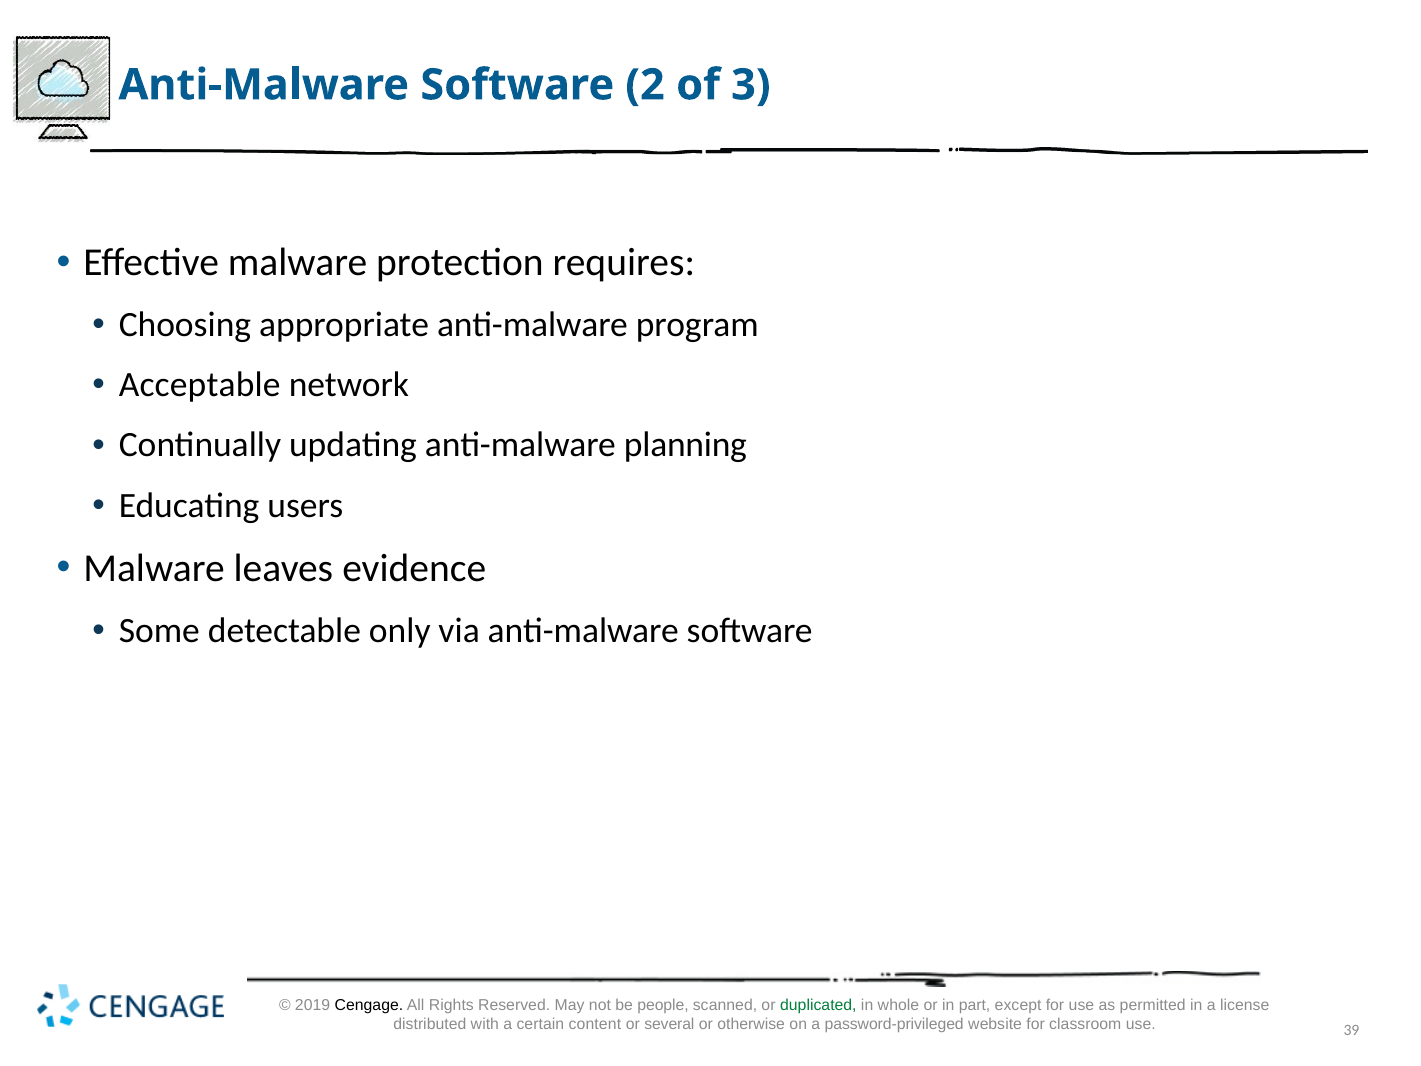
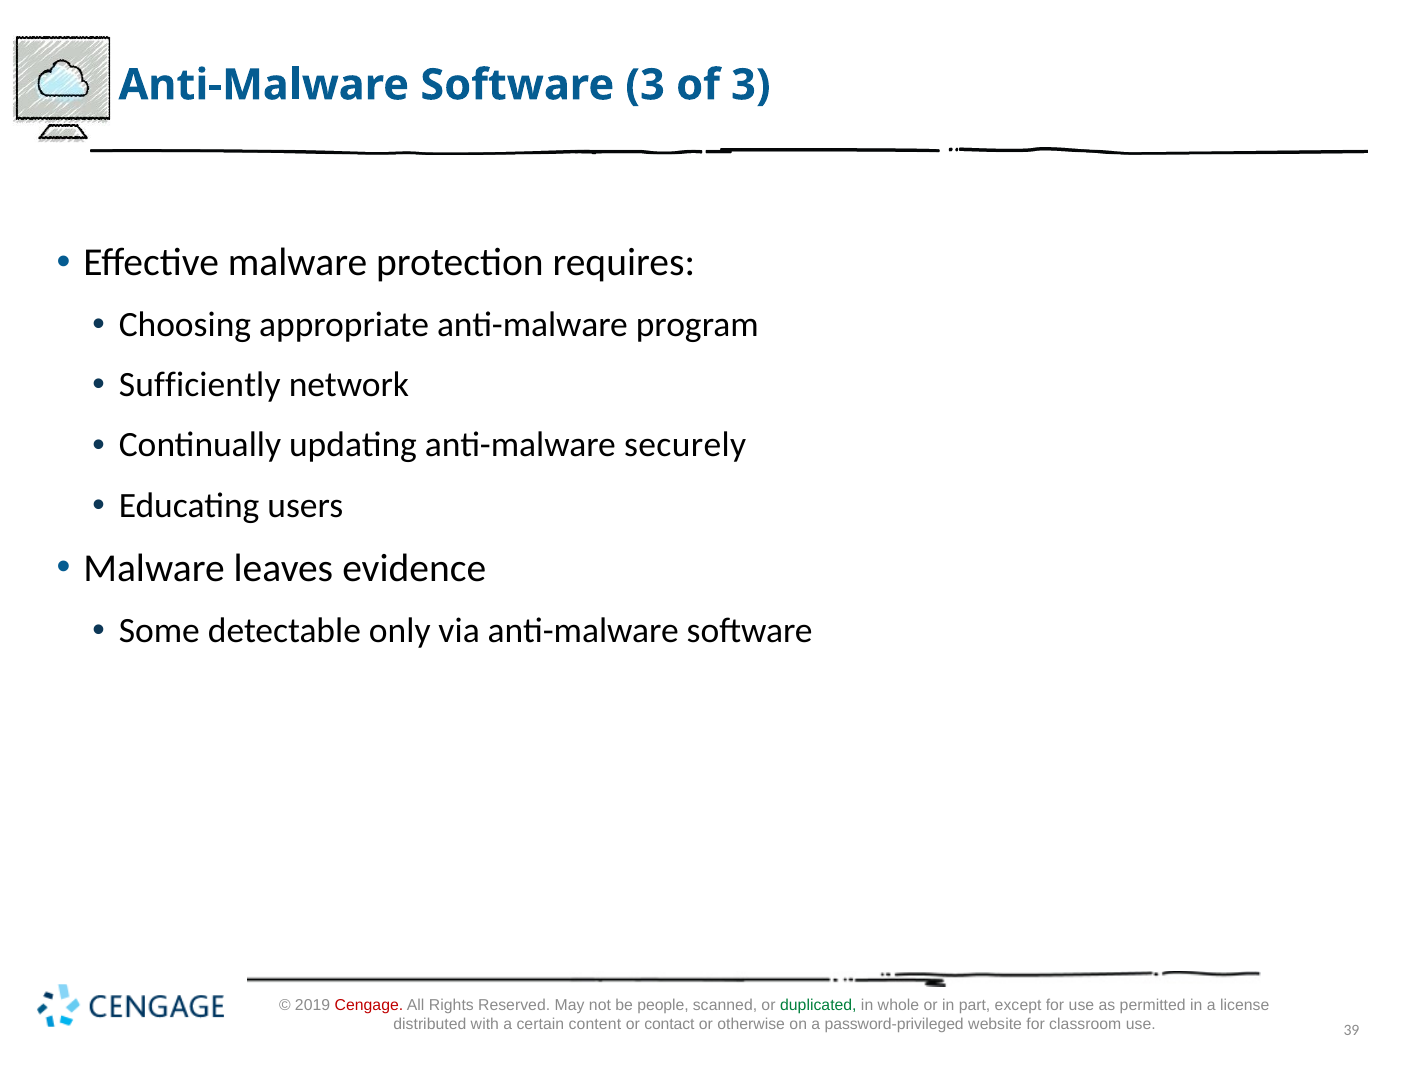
Software 2: 2 -> 3 (645, 85)
Acceptable: Acceptable -> Sufficiently (200, 385)
planning: planning -> securely (685, 445)
Cengage colour: black -> red (369, 1005)
several: several -> contact (669, 1024)
